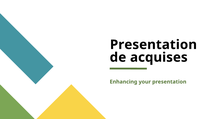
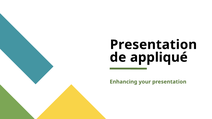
acquises: acquises -> appliqué (159, 57)
